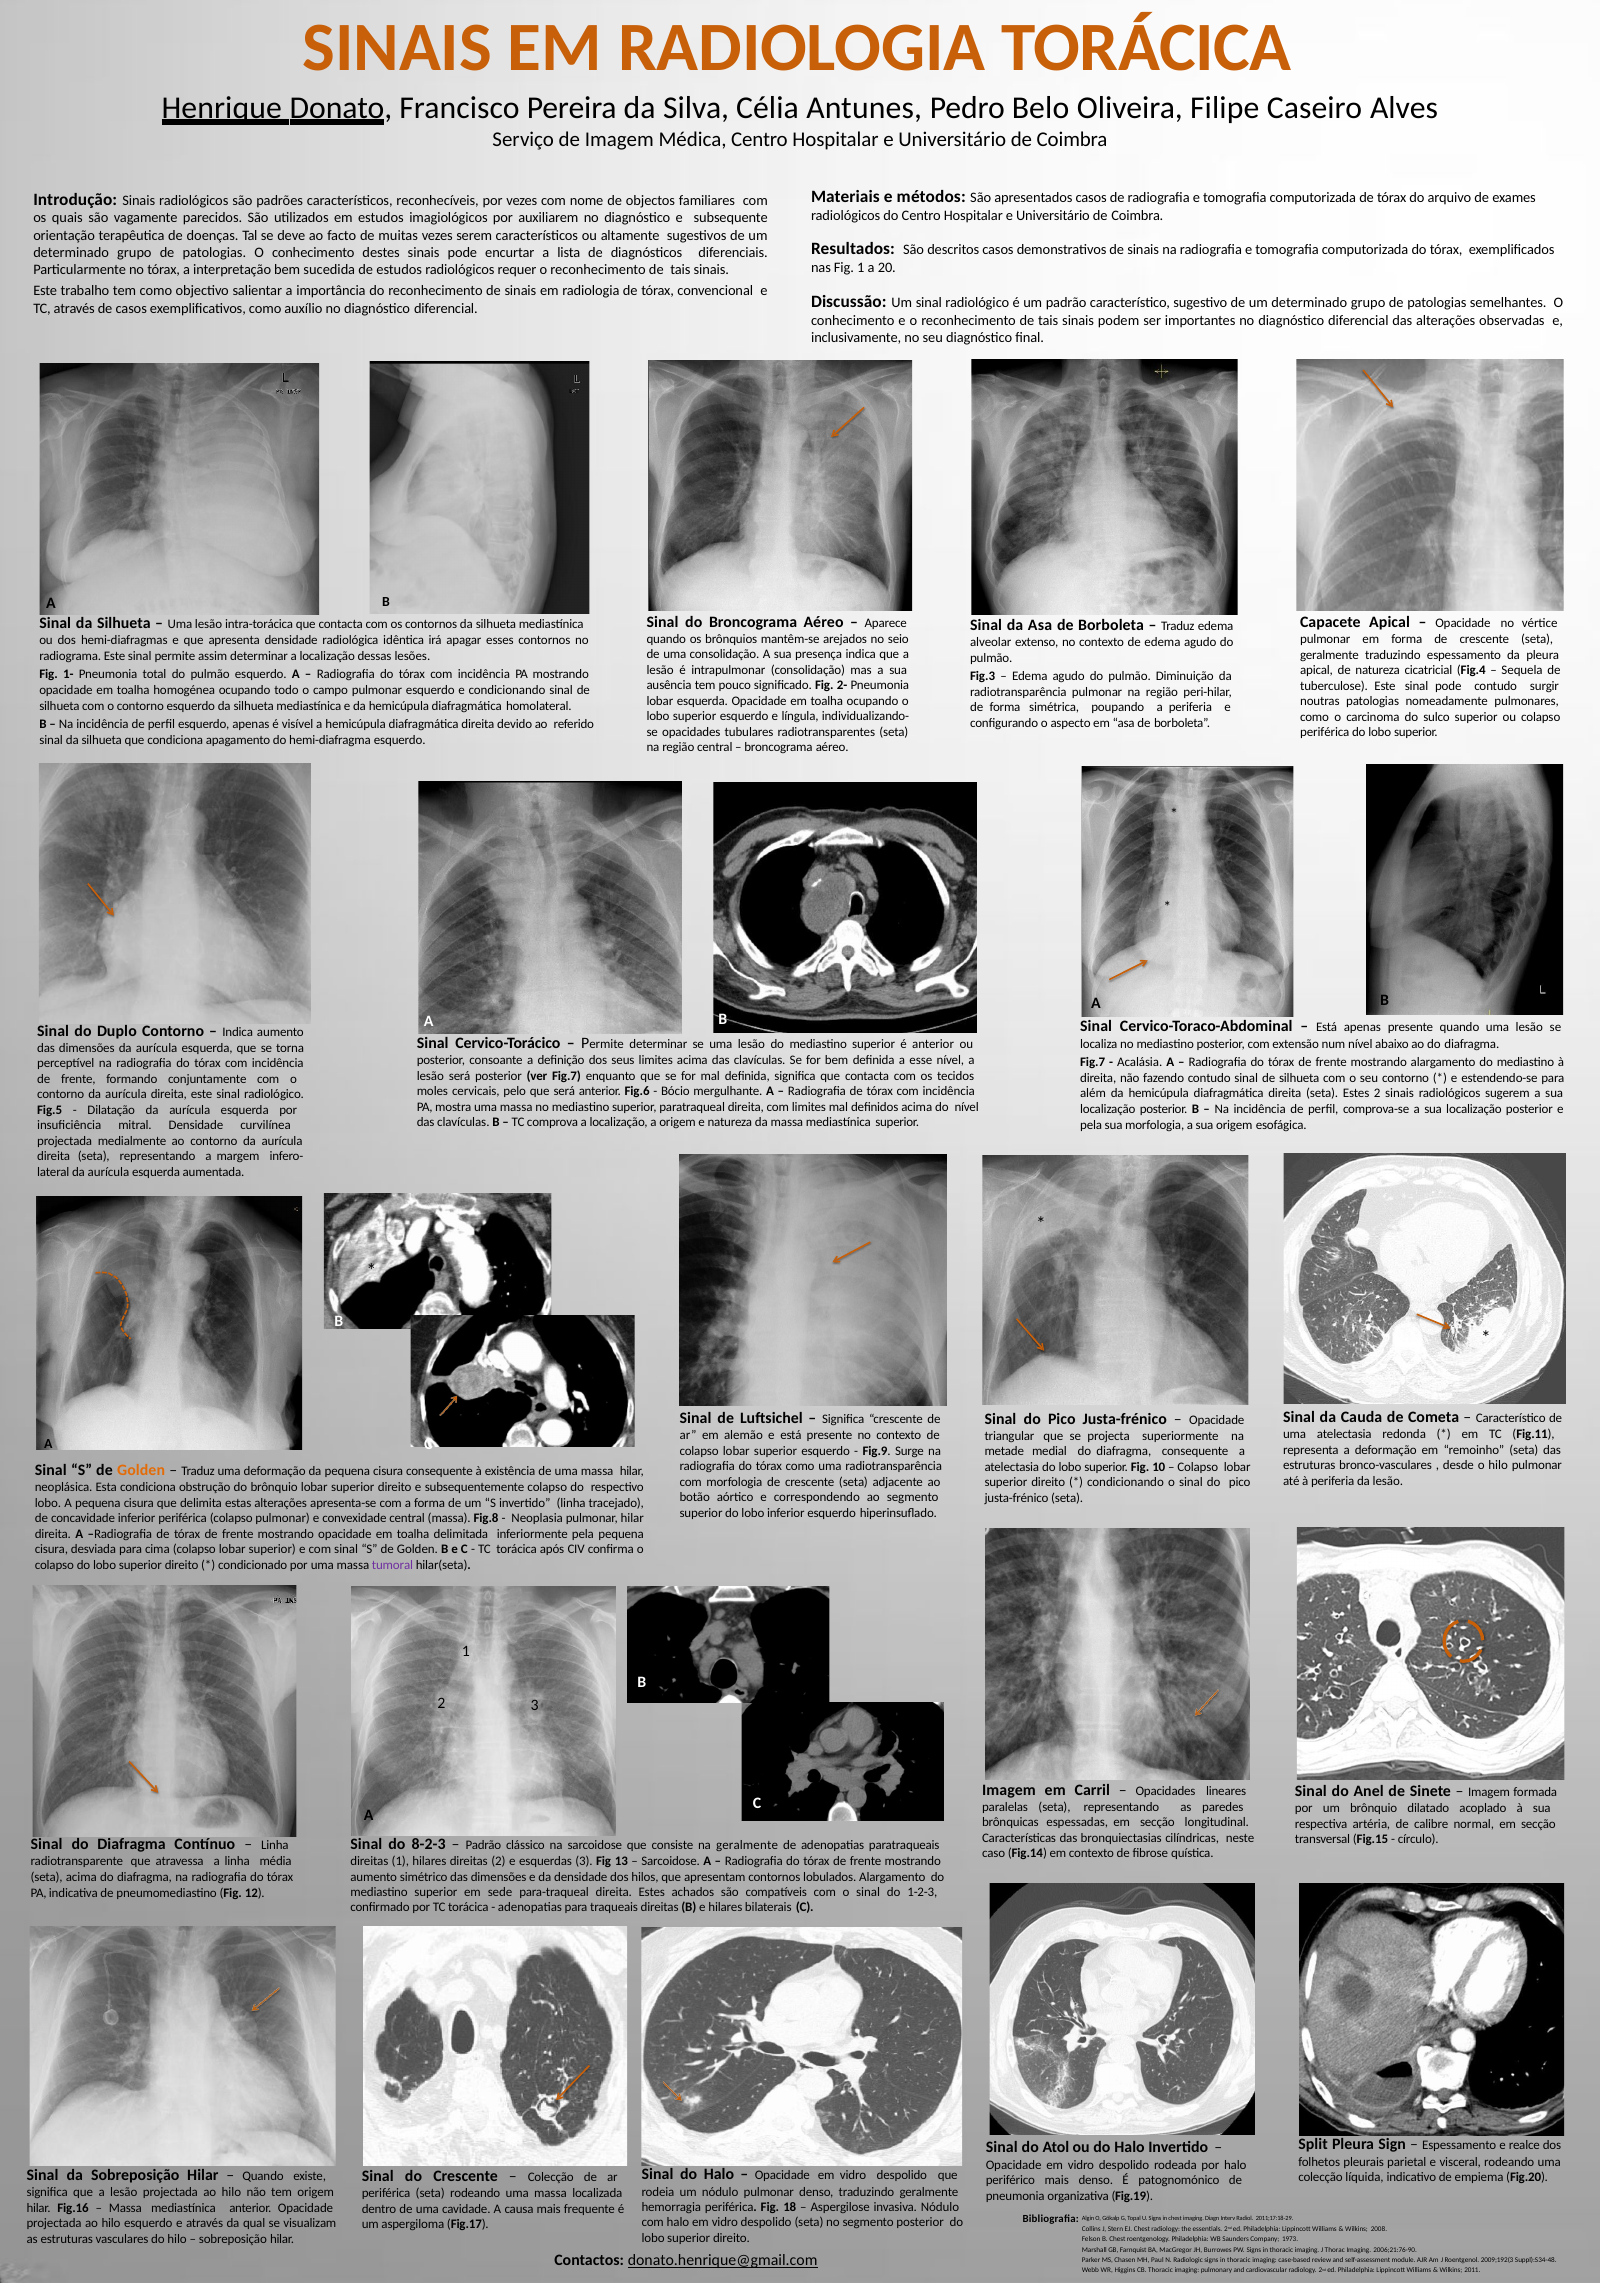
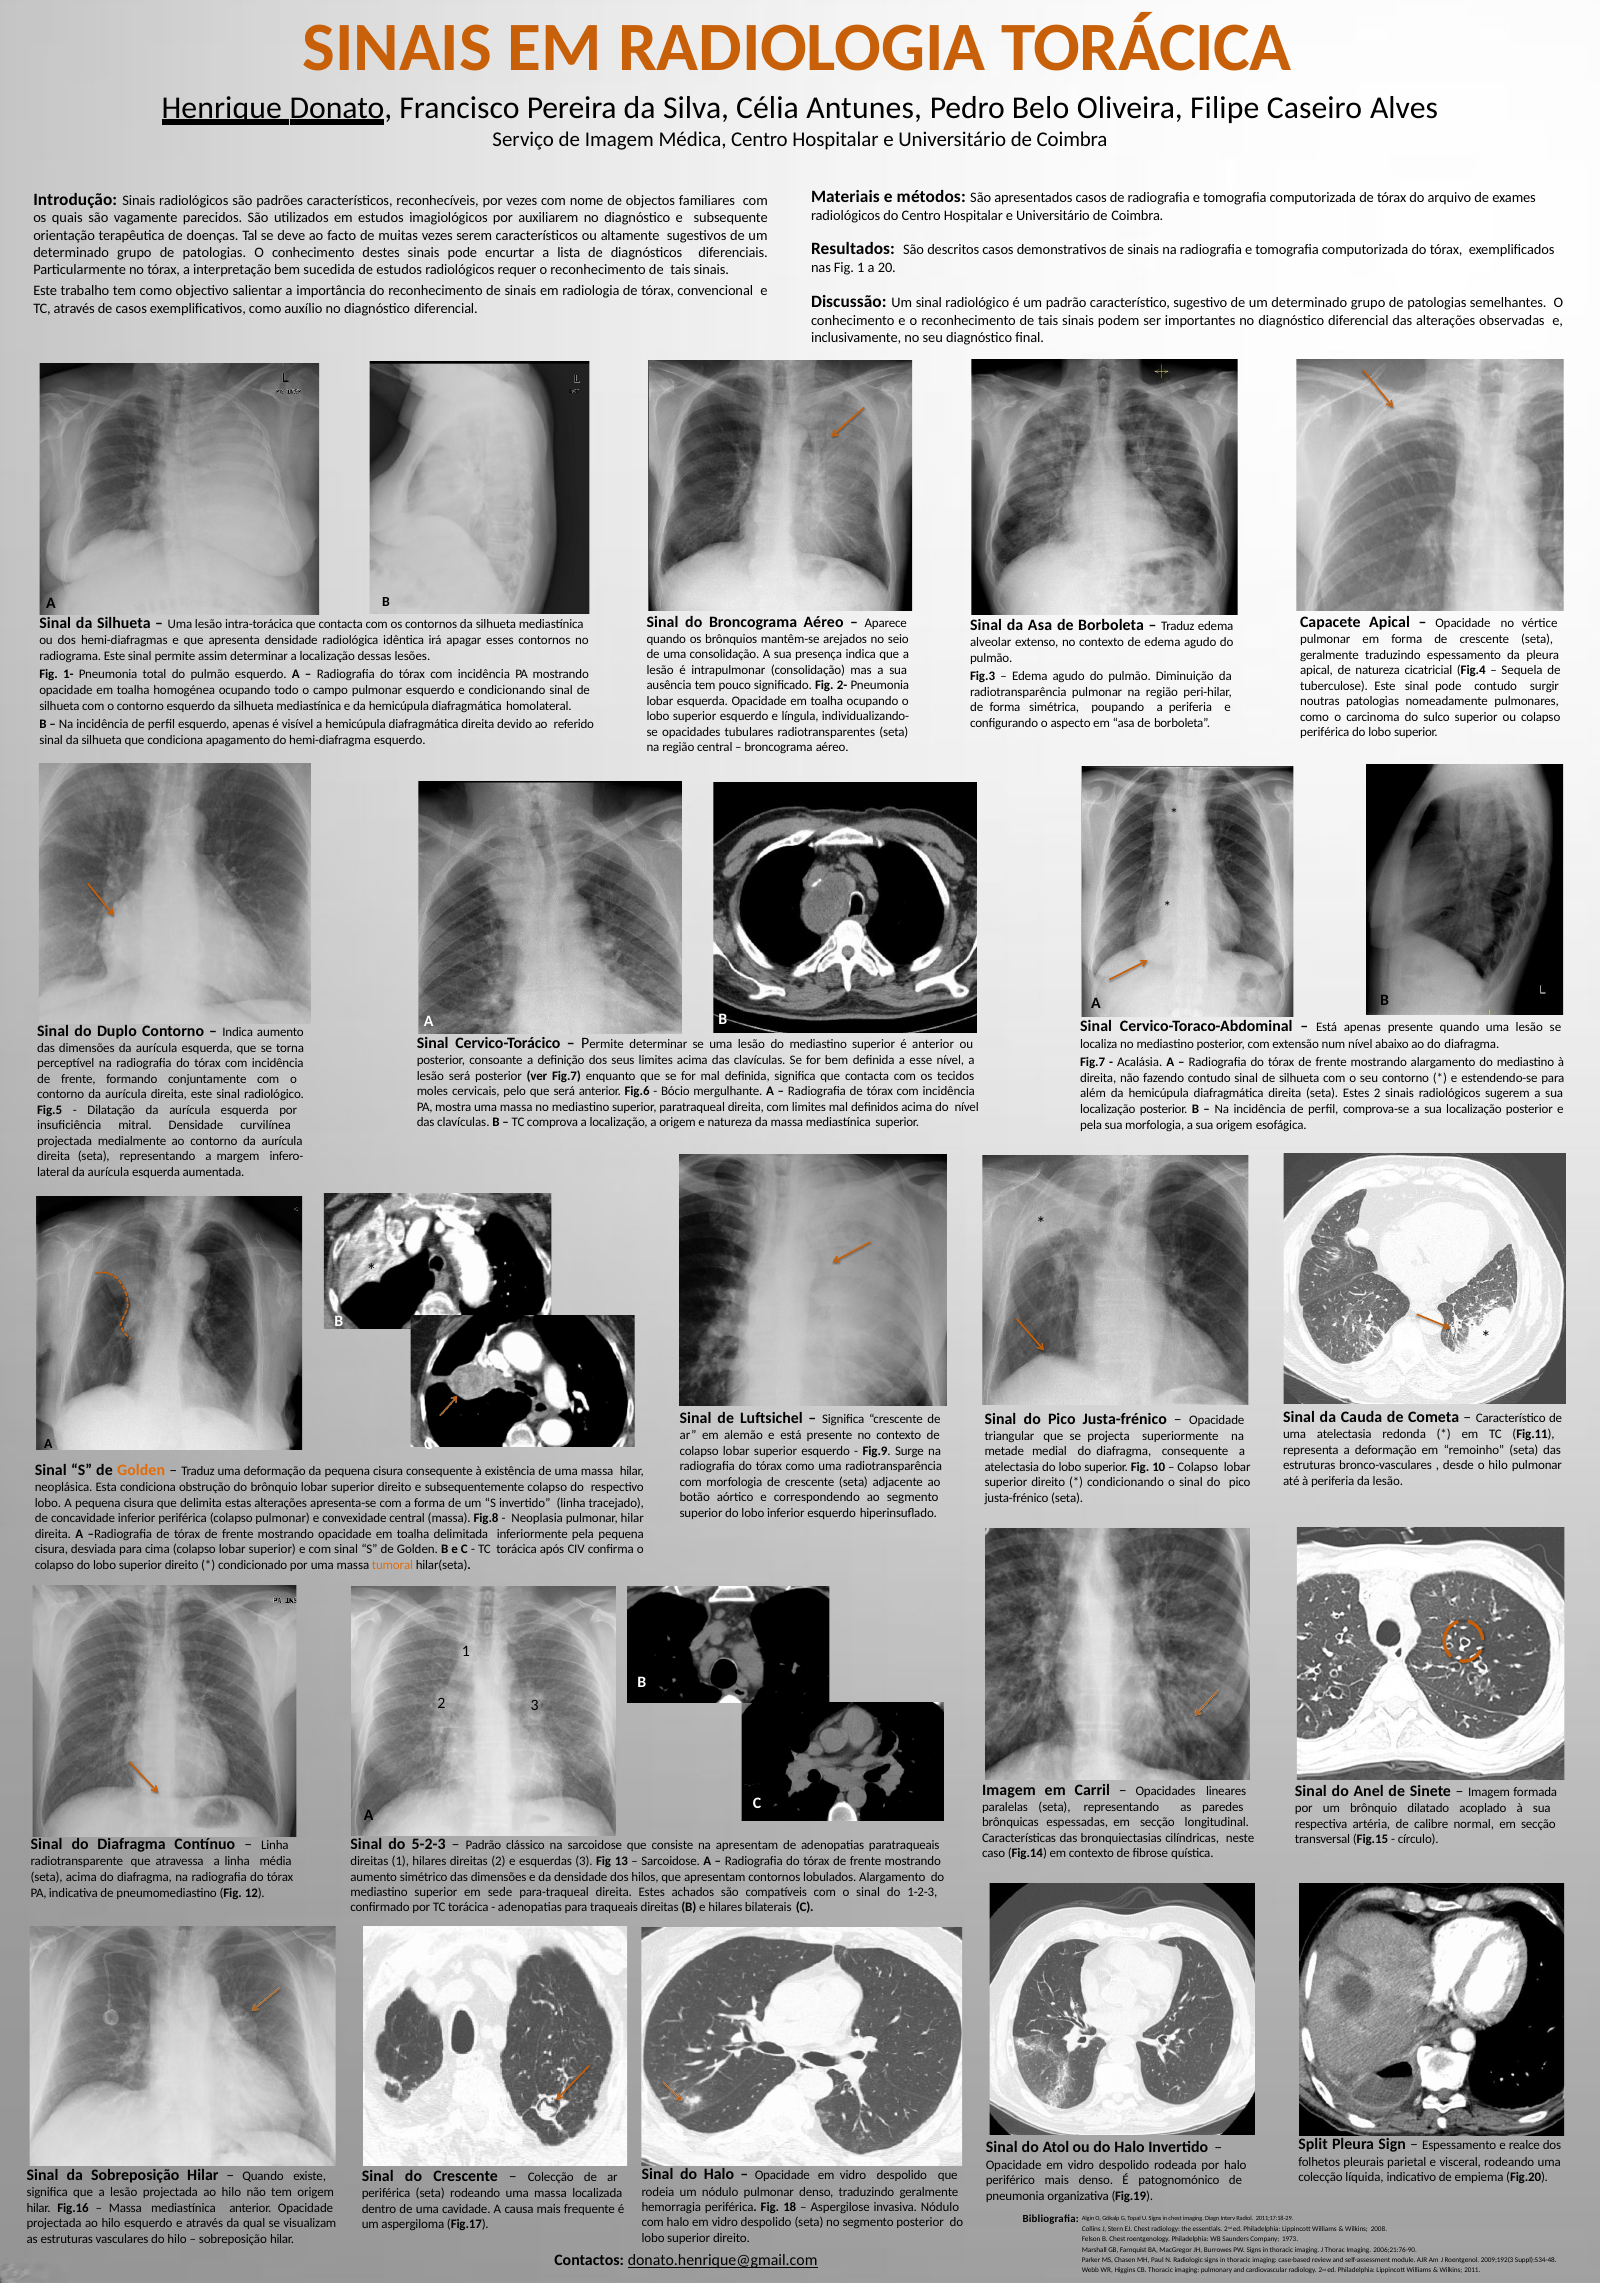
tumoral colour: purple -> orange (392, 1565)
8-2-3: 8-2-3 -> 5-2-3 (429, 1845)
na geralmente: geralmente -> apresentam (747, 1846)
